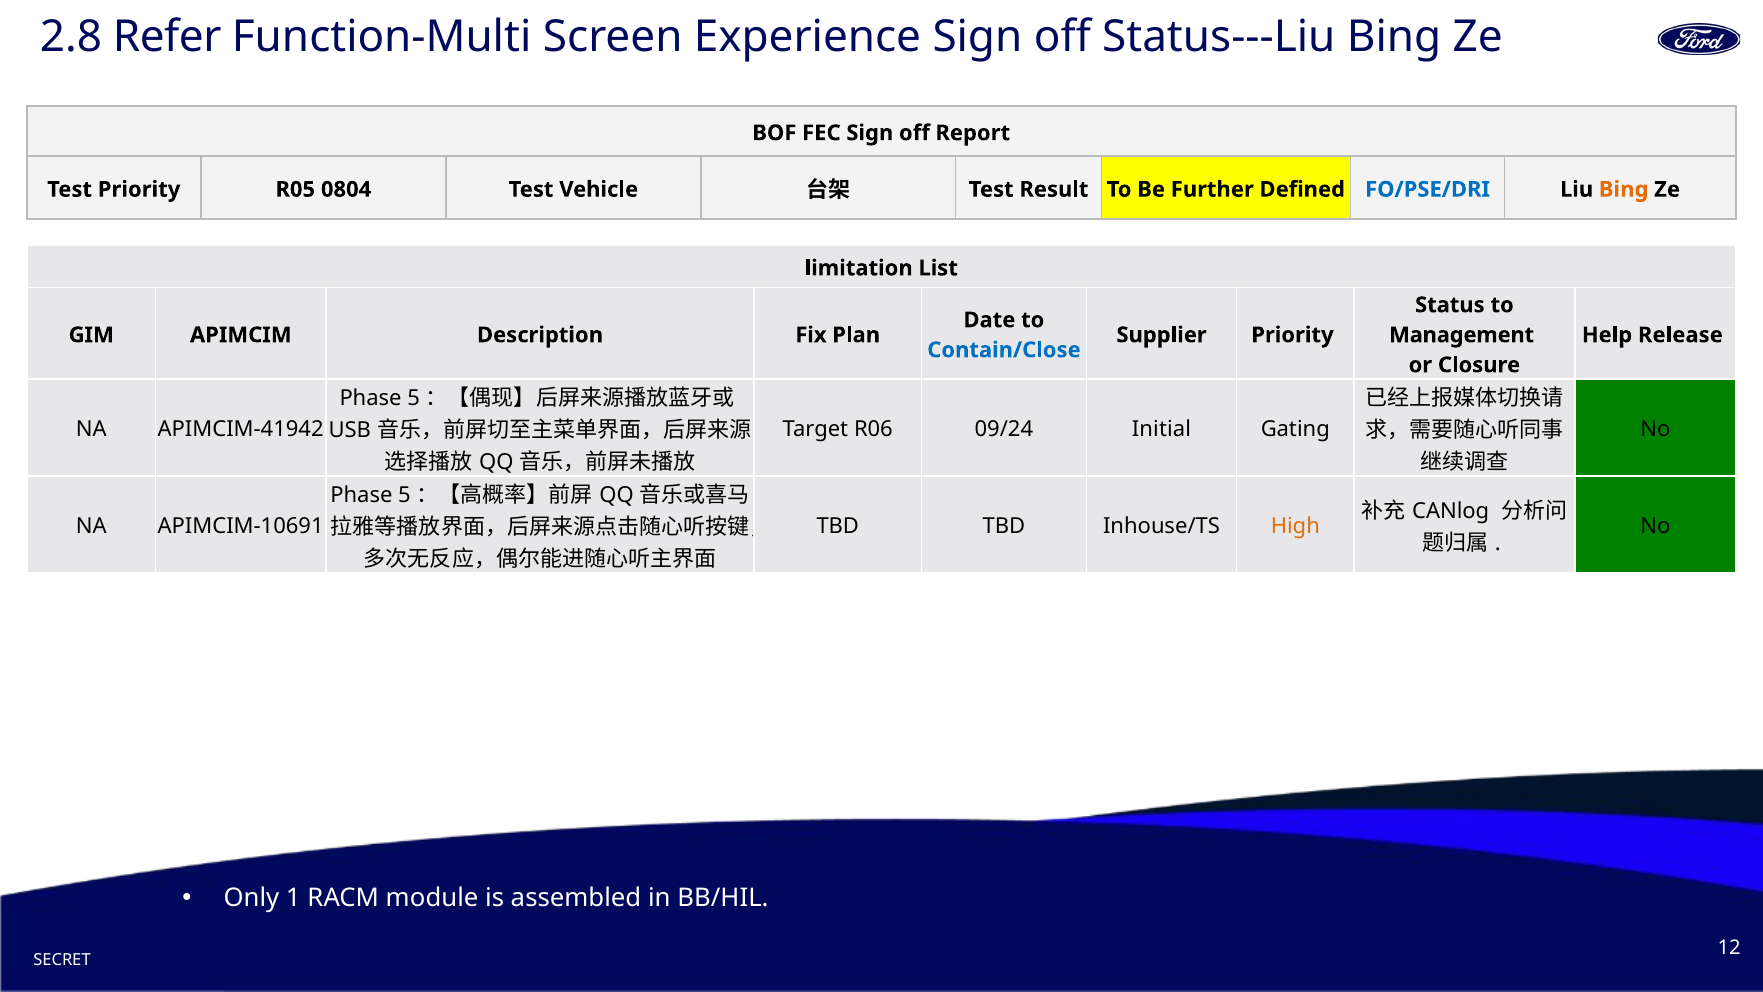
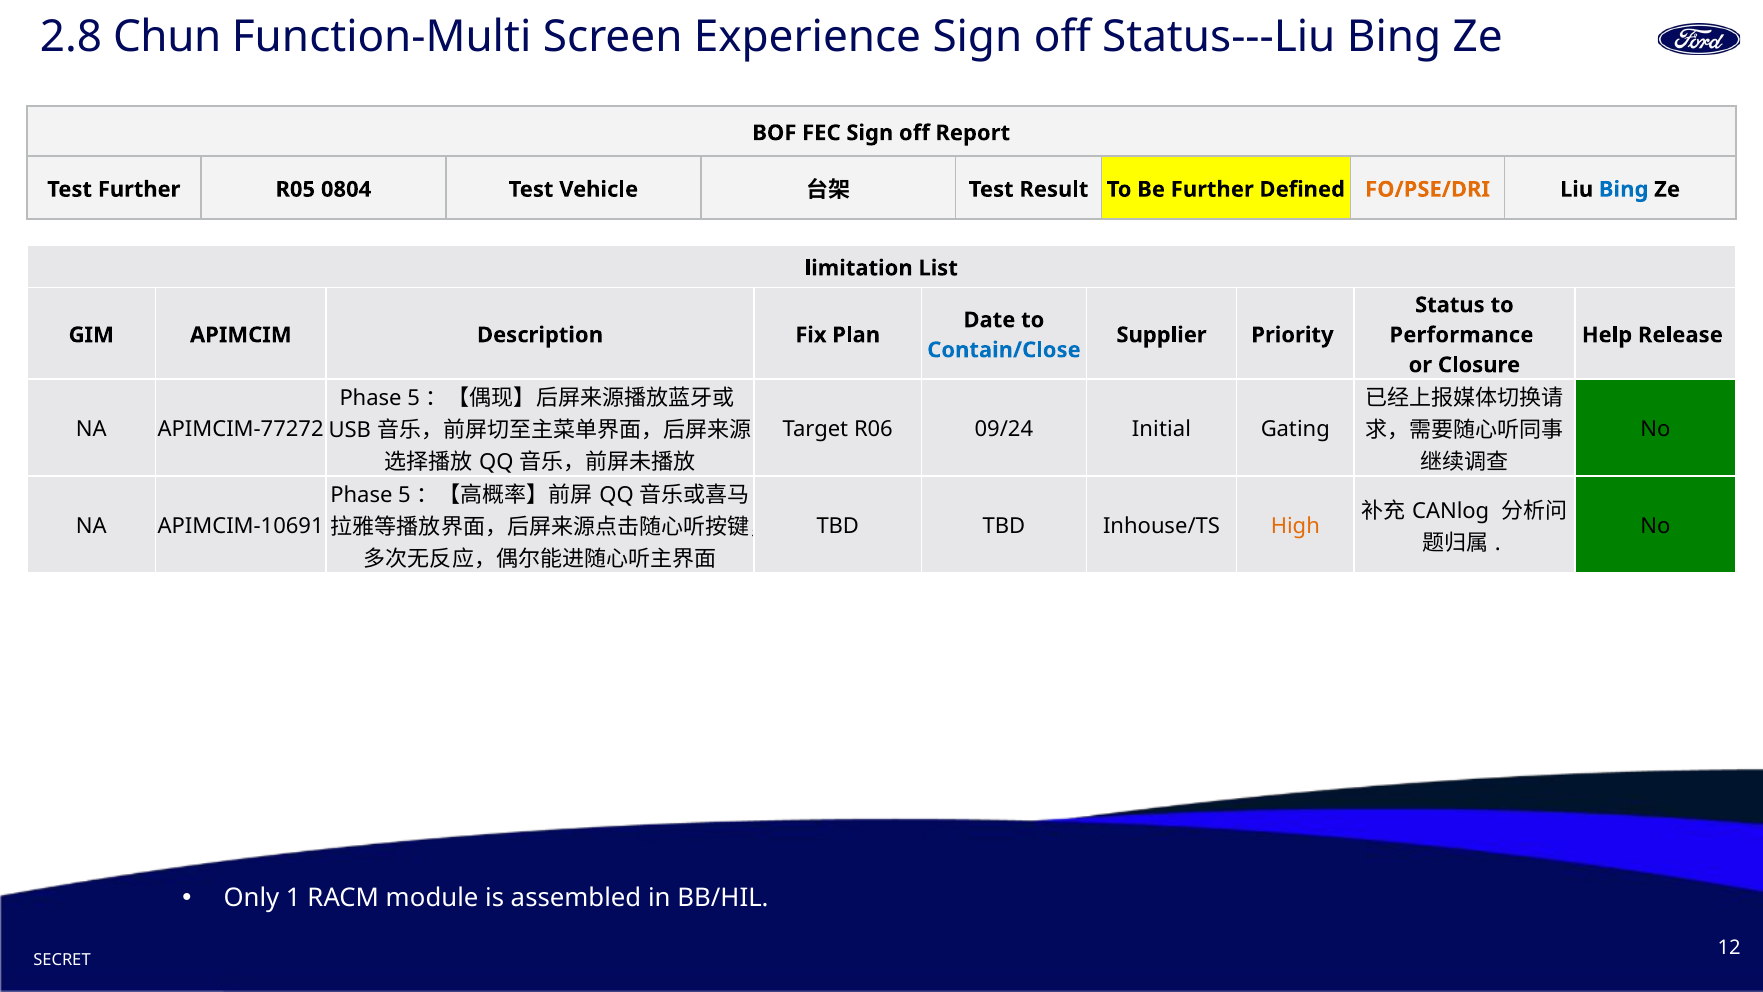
Refer: Refer -> Chun (167, 37)
Test Priority: Priority -> Further (139, 189)
FO/PSE/DRI colour: blue -> orange (1428, 189)
Bing colour: orange -> blue (1624, 189)
Management: Management -> Performance (1461, 335)
APIMCIM-41942: APIMCIM-41942 -> APIMCIM-77272 (241, 429)
